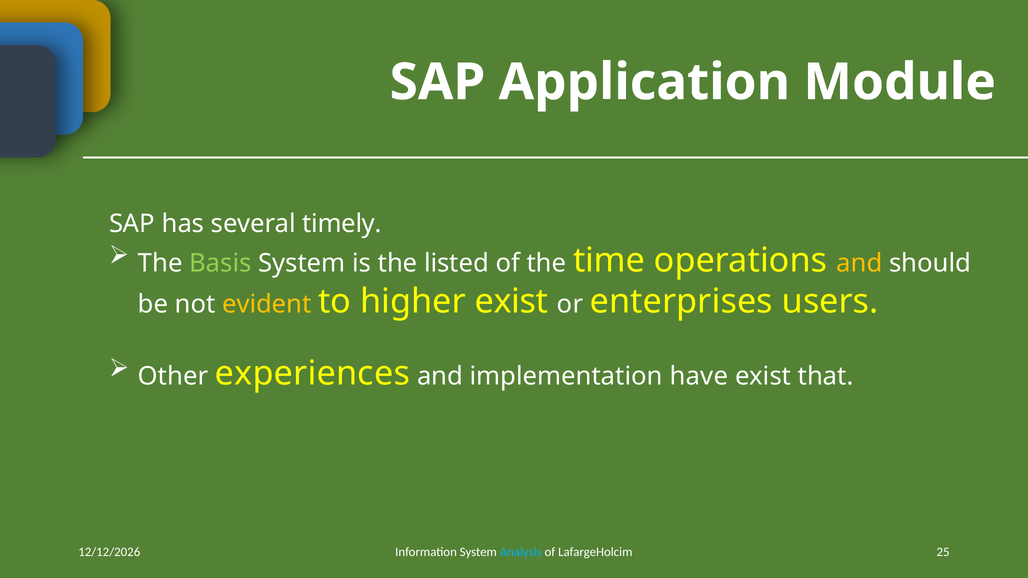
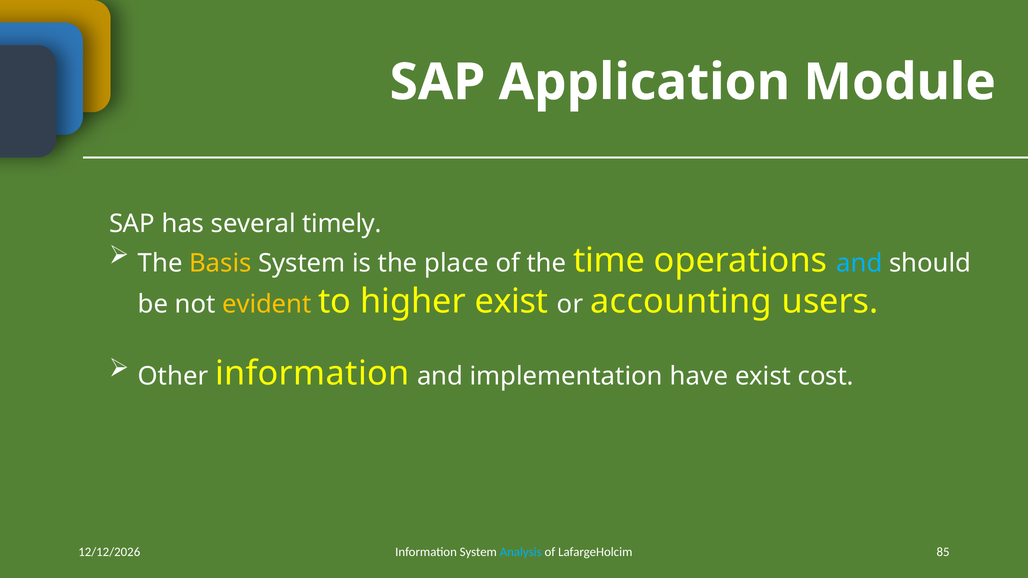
Basis colour: light green -> yellow (220, 263)
listed: listed -> place (456, 263)
and colour: yellow -> light blue (859, 263)
enterprises: enterprises -> accounting (681, 301)
Other experiences: experiences -> information (312, 373)
that: that -> cost (826, 376)
25: 25 -> 85 (943, 552)
